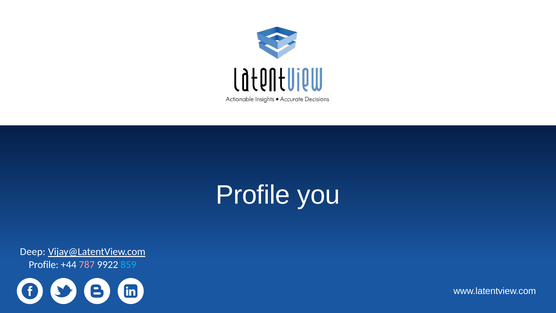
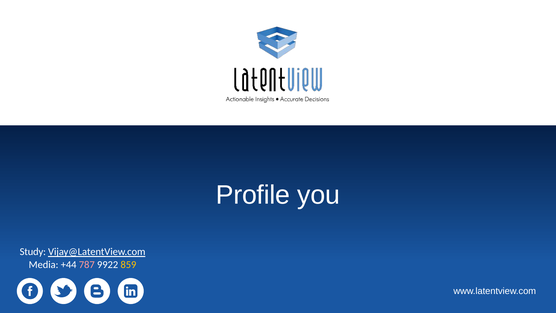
Deep: Deep -> Study (33, 252)
Profile: Profile -> Media (44, 264)
859 colour: light blue -> yellow (128, 264)
